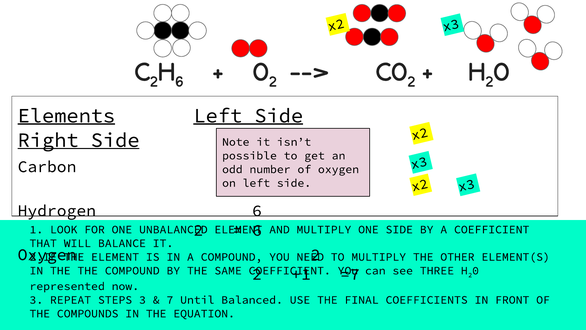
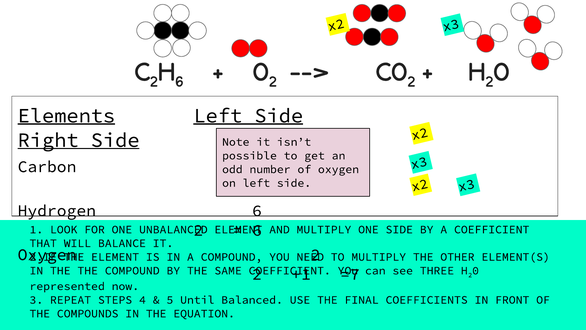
STEPS 3: 3 -> 4 (142, 300)
7: 7 -> 5 (170, 300)
